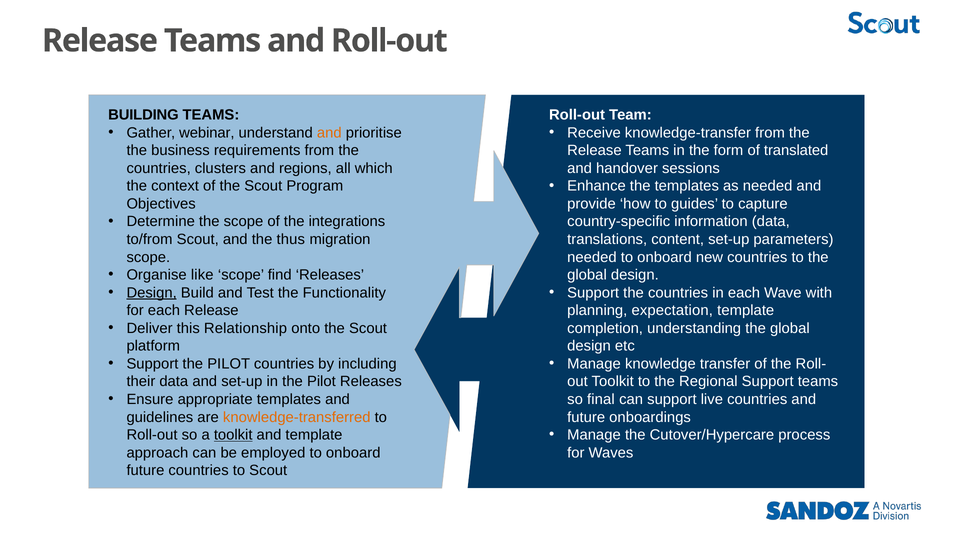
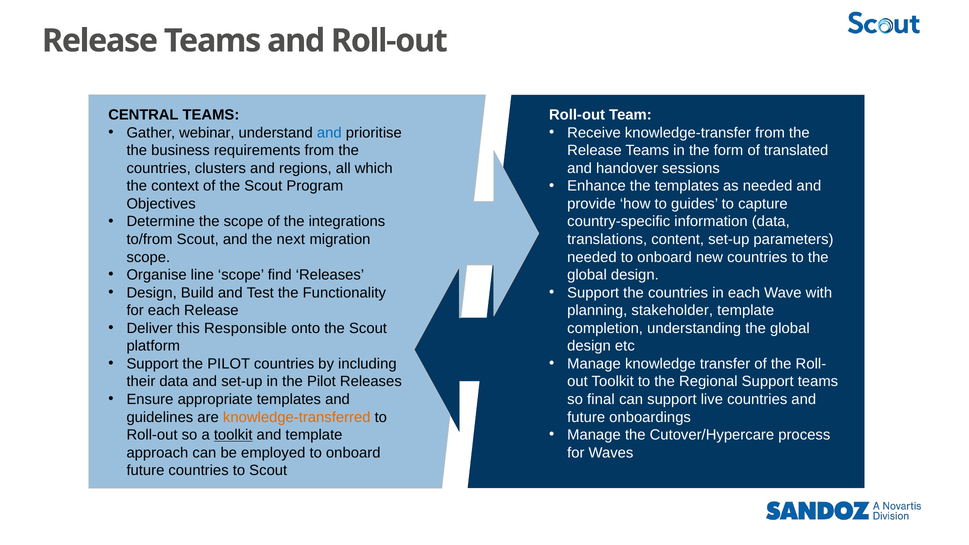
BUILDING: BUILDING -> CENTRAL (143, 115)
and colour: orange -> blue (329, 133)
thus: thus -> next (291, 239)
like: like -> line (202, 275)
Design underline: present -> none (152, 293)
expectation: expectation -> stakeholder (672, 311)
Relationship: Relationship -> Responsible (245, 328)
